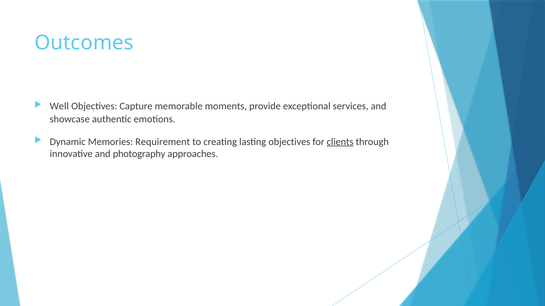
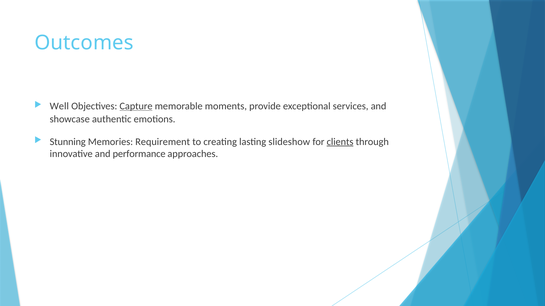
Capture underline: none -> present (136, 106)
Dynamic: Dynamic -> Stunning (68, 142)
lasting objectives: objectives -> slideshow (289, 142)
photography: photography -> performance (139, 154)
